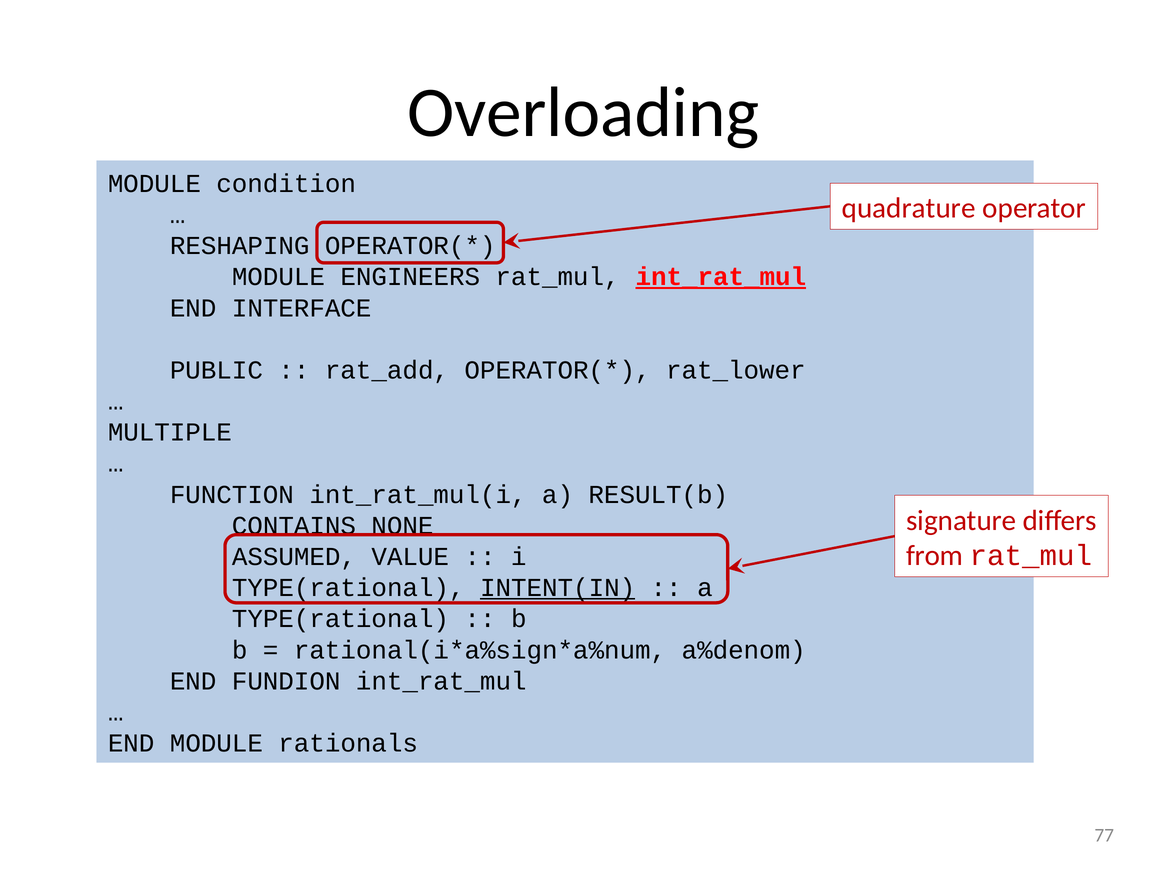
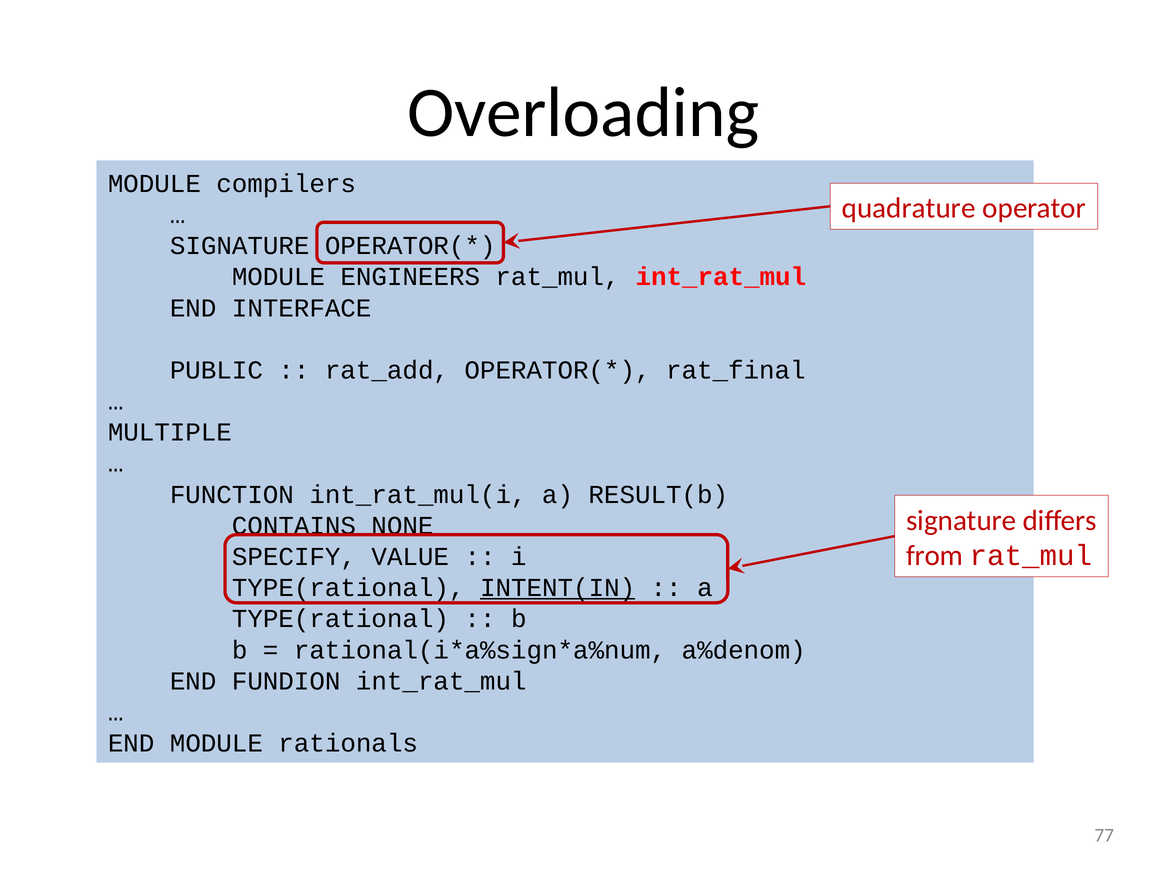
condition: condition -> compilers (286, 184)
RESHAPING: RESHAPING -> SIGNATURE (240, 246)
int_rat_mul underline: present -> none (721, 277)
rat_lower: rat_lower -> rat_final (736, 370)
ASSUMED: ASSUMED -> SPECIFY (294, 557)
